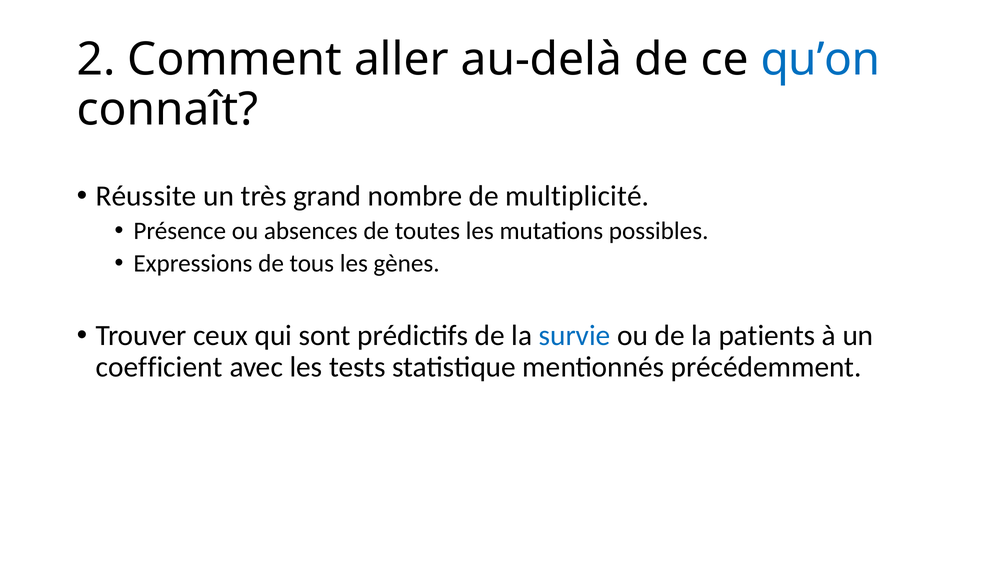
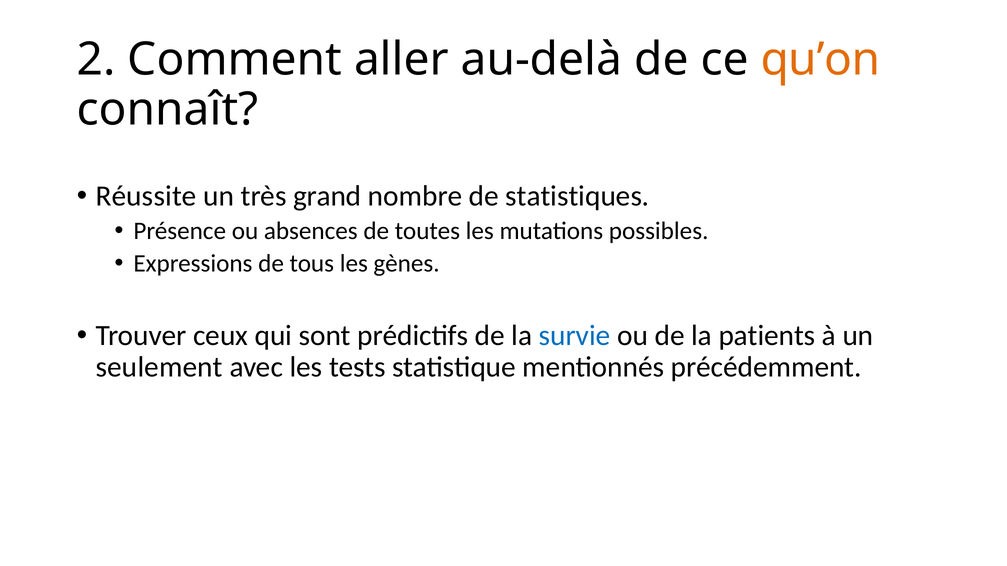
qu’on colour: blue -> orange (820, 60)
multiplicité: multiplicité -> statistiques (577, 196)
coefficient: coefficient -> seulement (159, 368)
